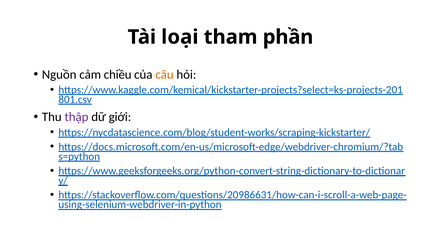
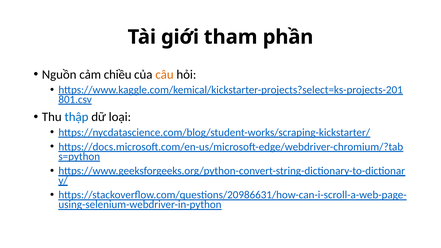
loại: loại -> giới (180, 37)
thập colour: purple -> blue (76, 117)
giới: giới -> loại (120, 117)
